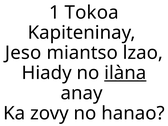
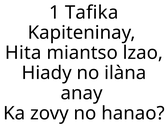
Tokoa: Tokoa -> Tafika (92, 12)
Jeso: Jeso -> Hita (23, 53)
ilàna underline: present -> none (125, 73)
